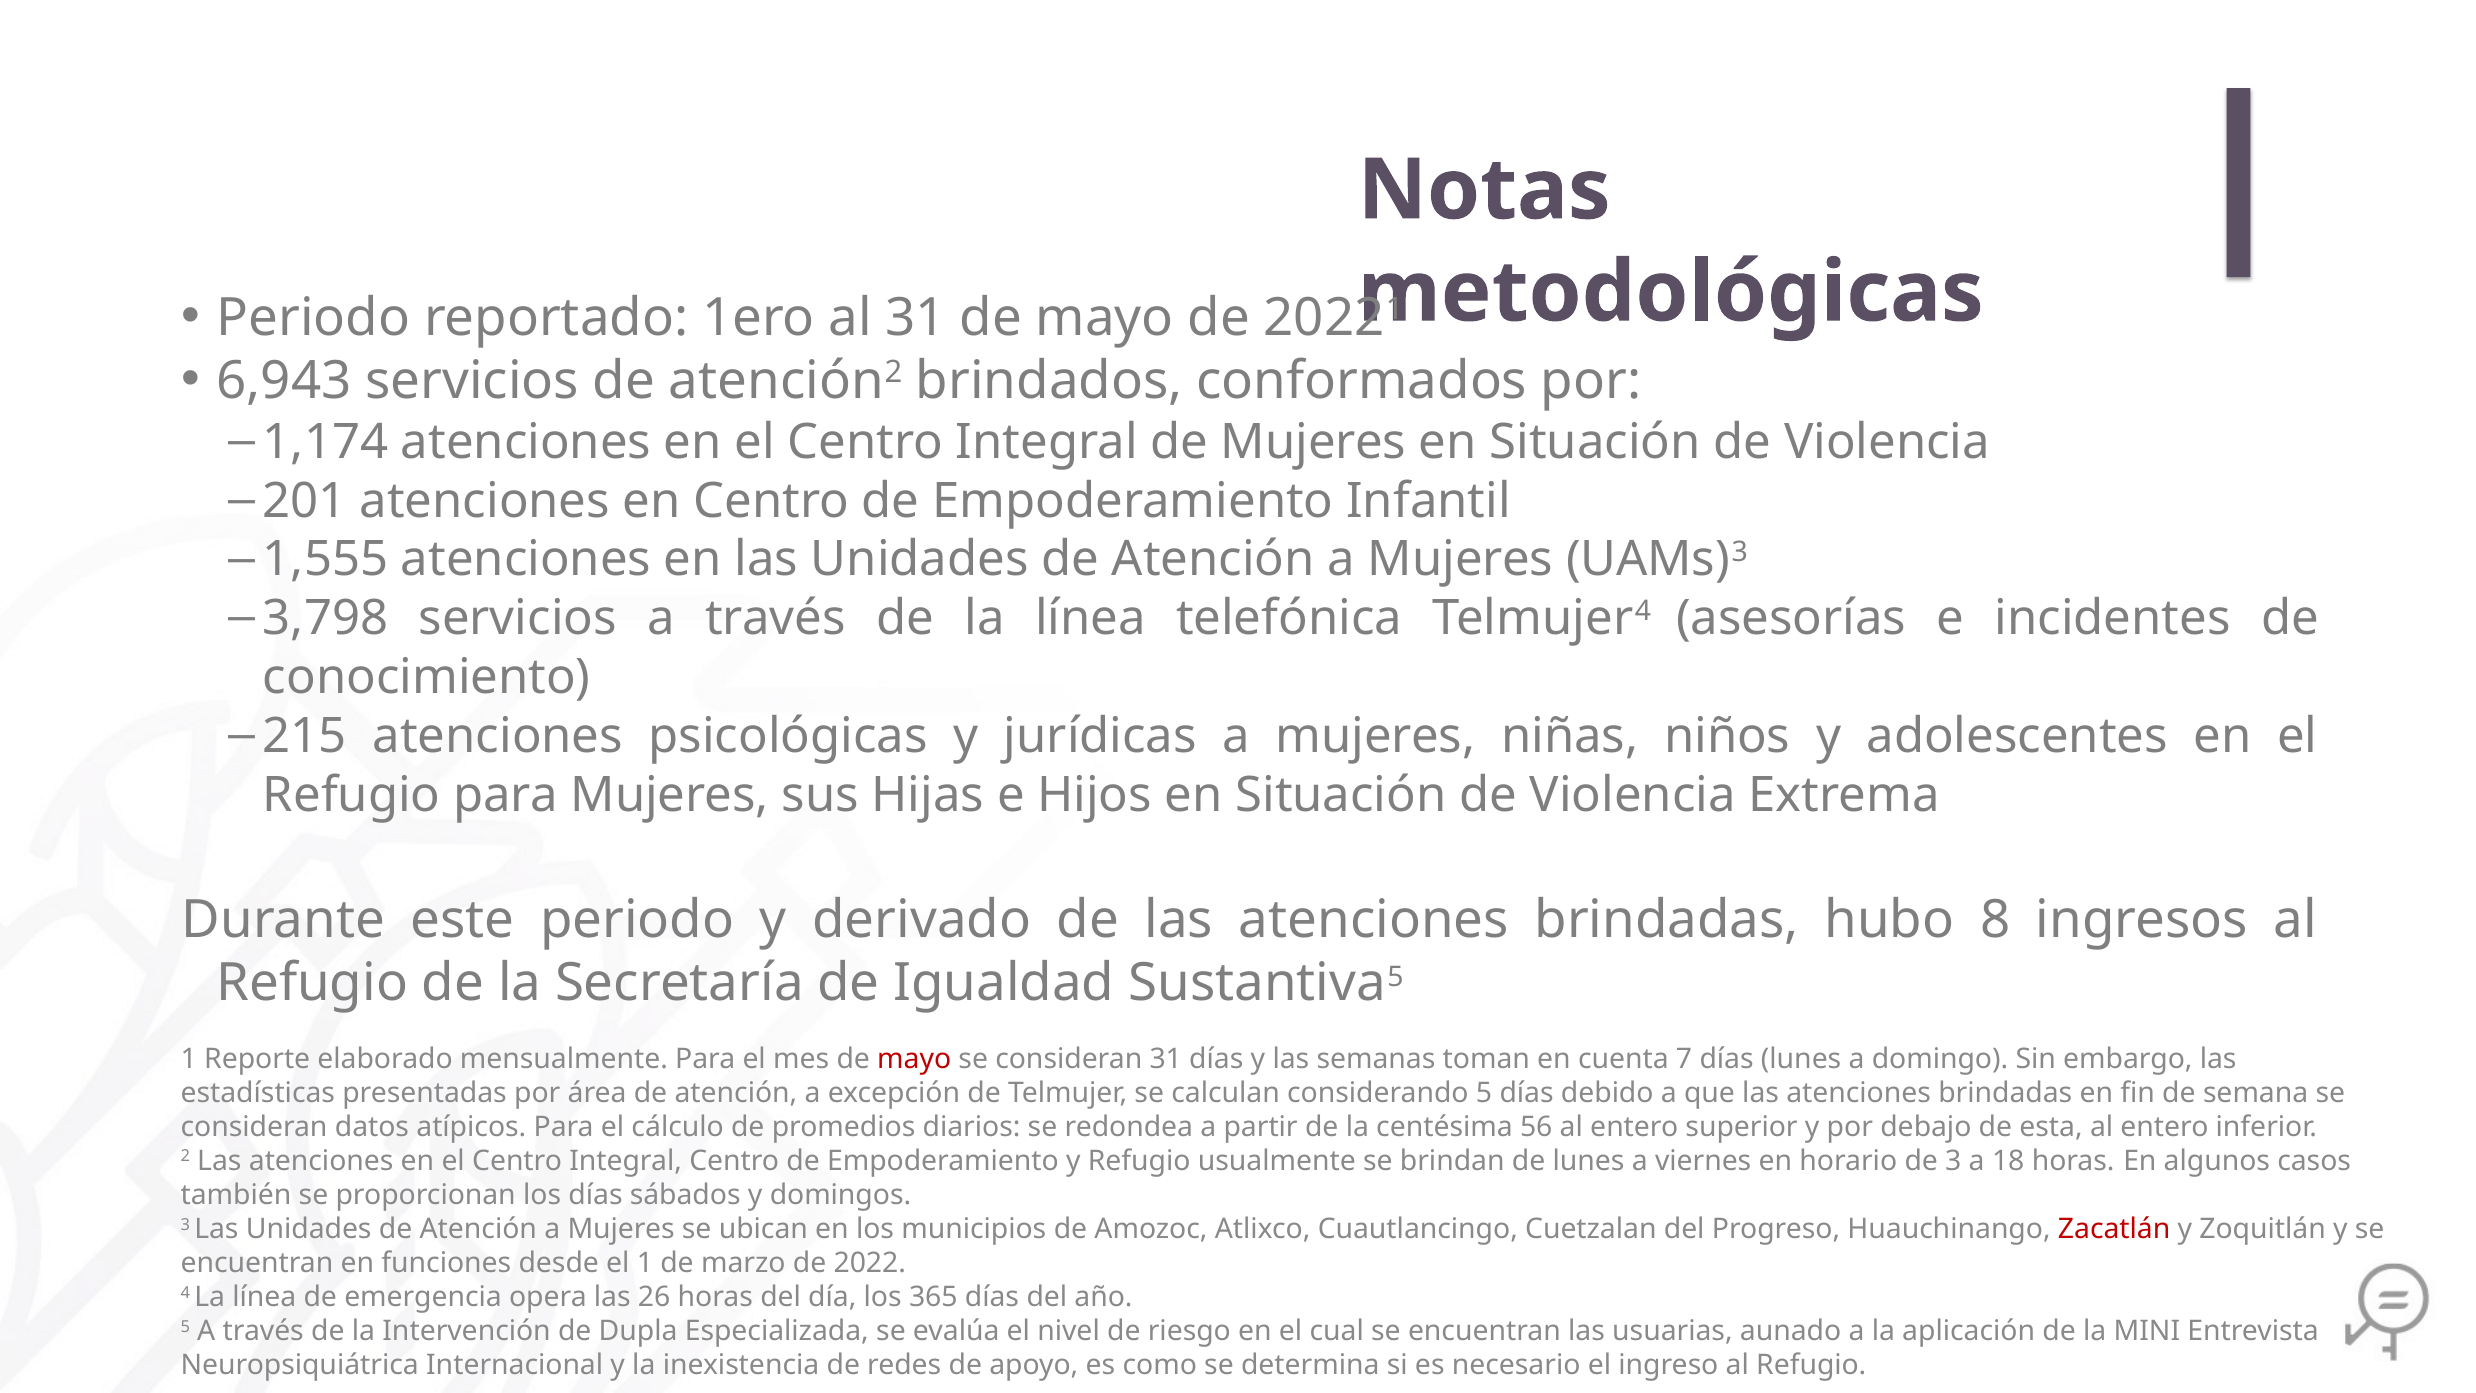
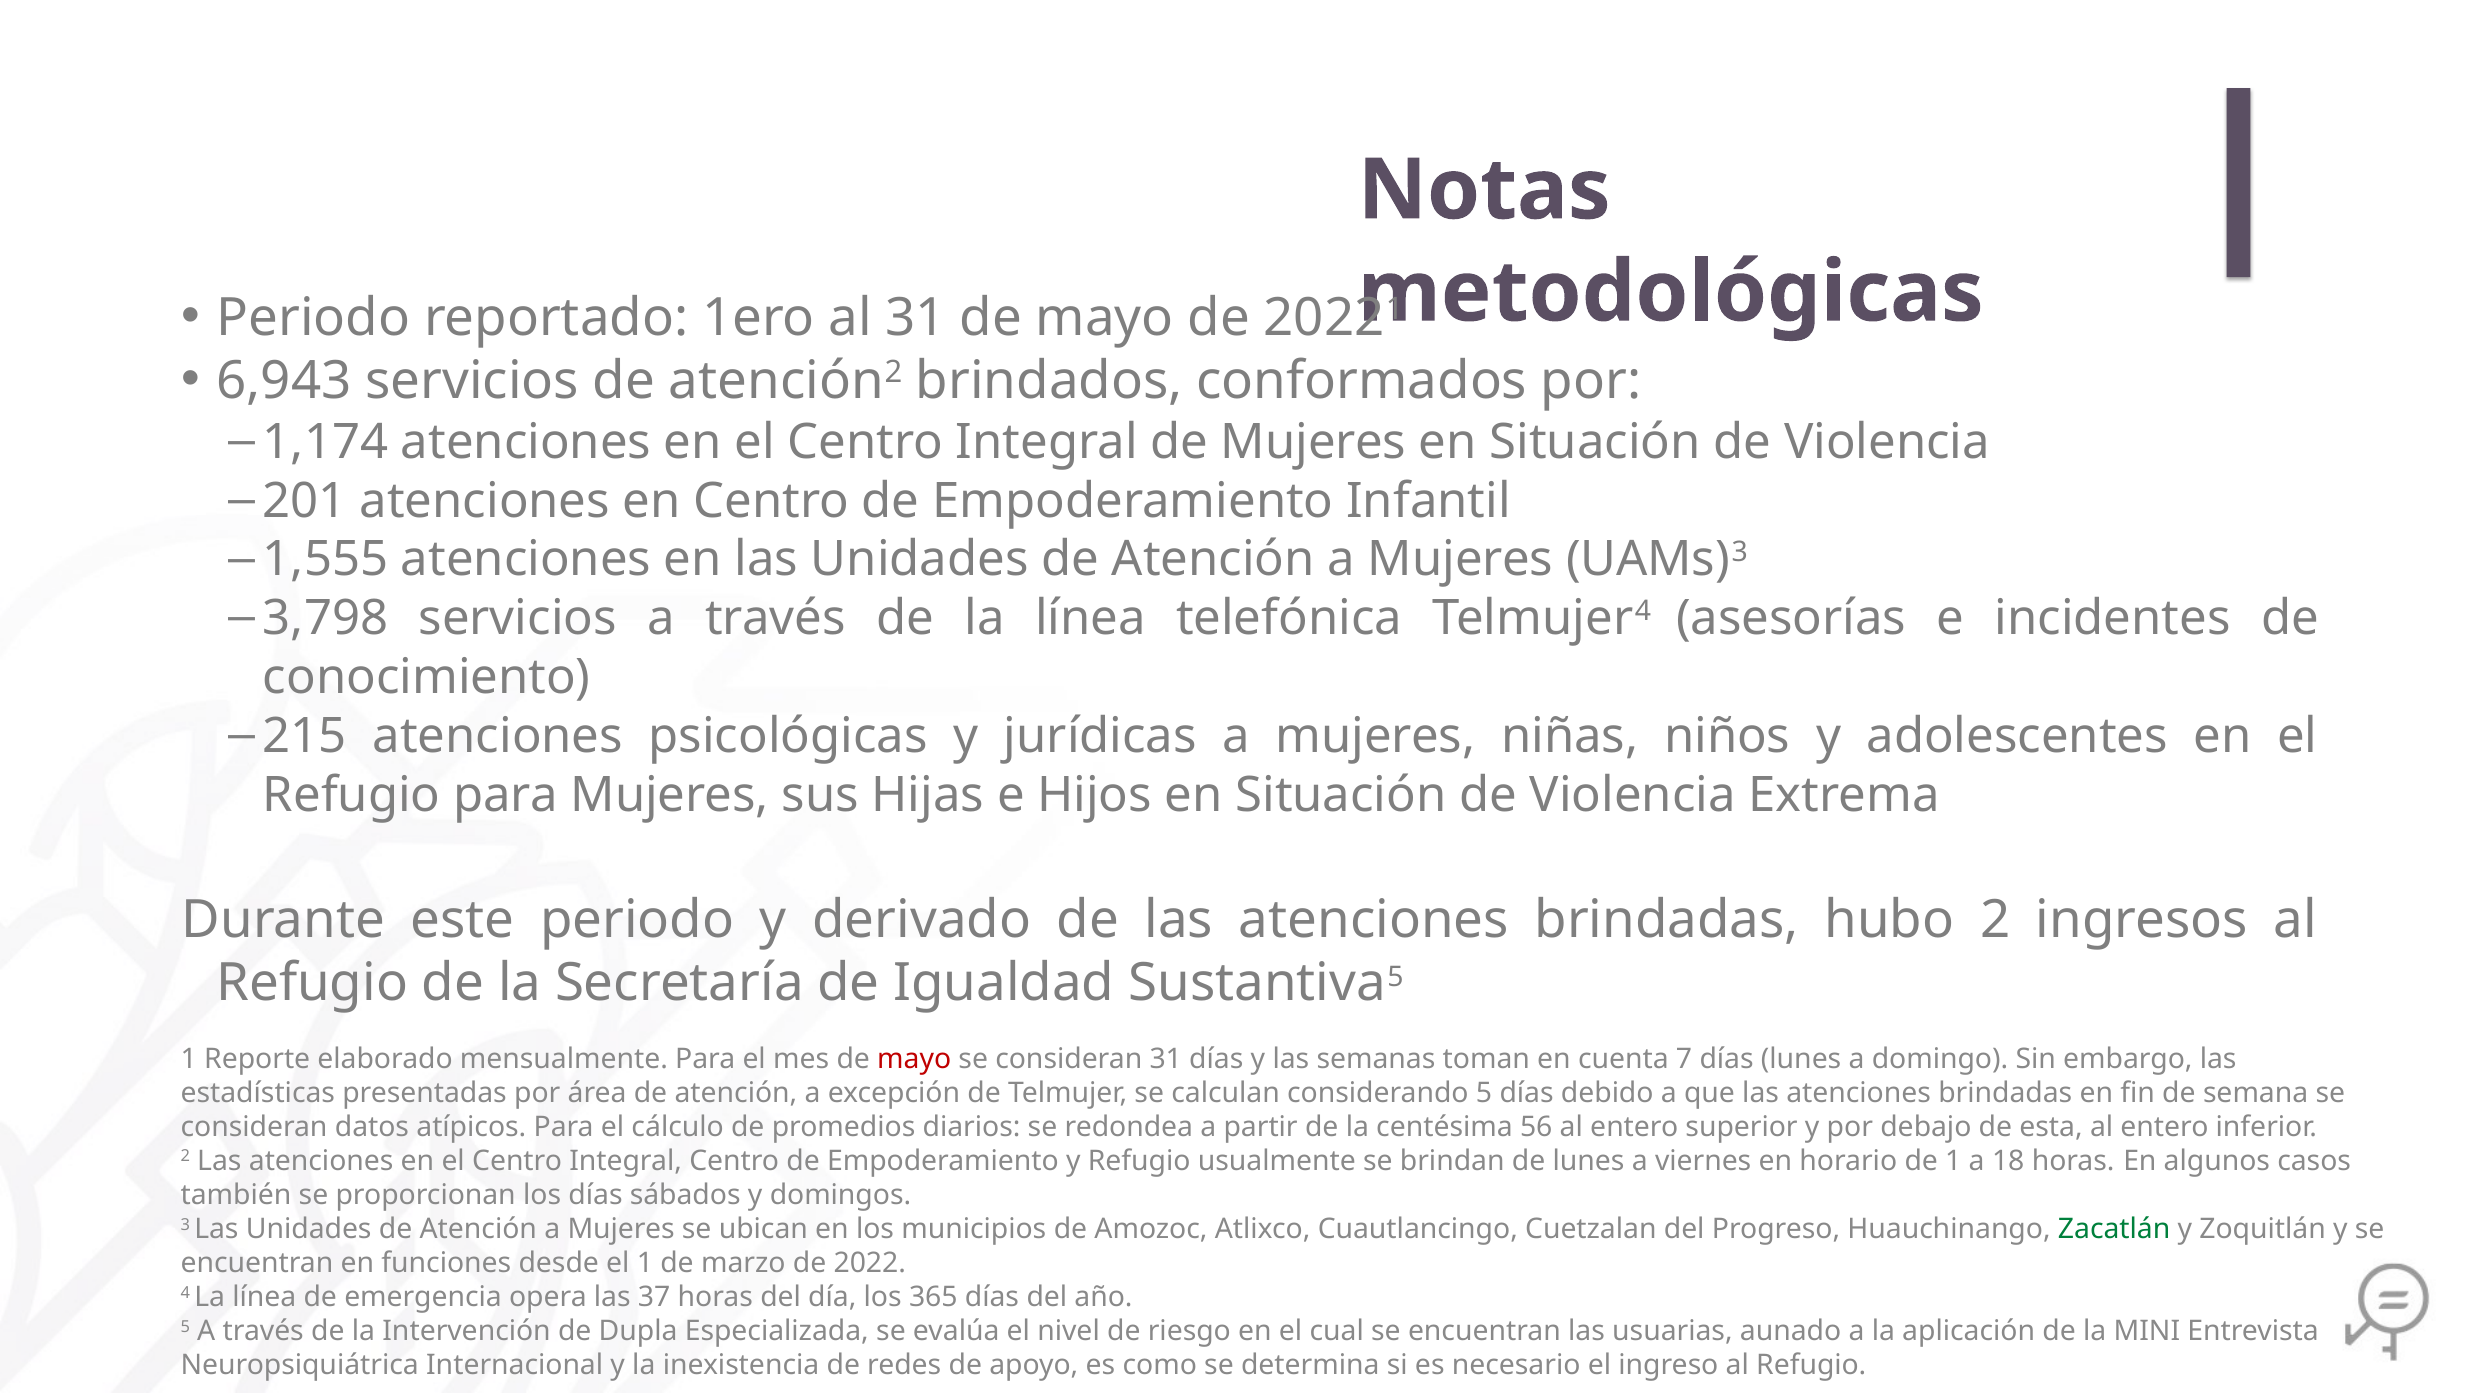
hubo 8: 8 -> 2 (1995, 920)
de 3: 3 -> 1 (1953, 1161)
Zacatlán colour: red -> green (2114, 1229)
26: 26 -> 37 (654, 1297)
